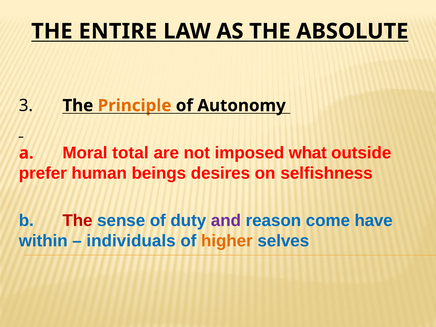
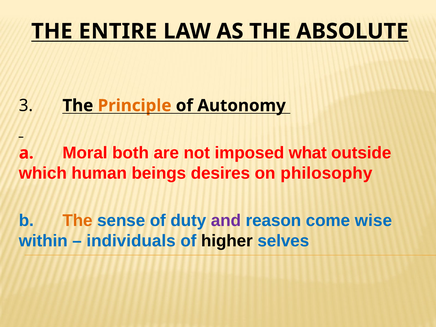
total: total -> both (131, 153)
prefer: prefer -> which (43, 173)
selfishness: selfishness -> philosophy (326, 173)
The colour: red -> orange (77, 221)
have: have -> wise (373, 221)
higher colour: orange -> black (227, 241)
